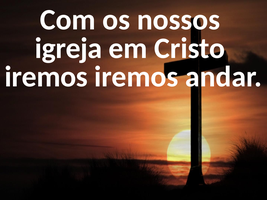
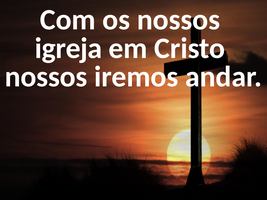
iremos: iremos -> nossos (46, 77)
